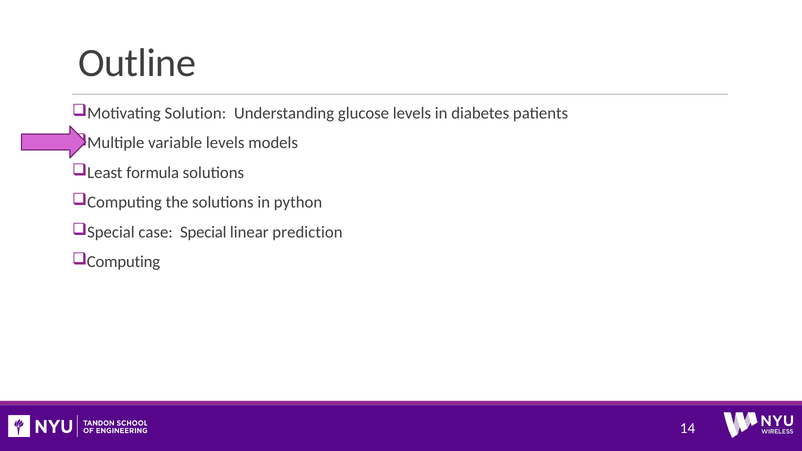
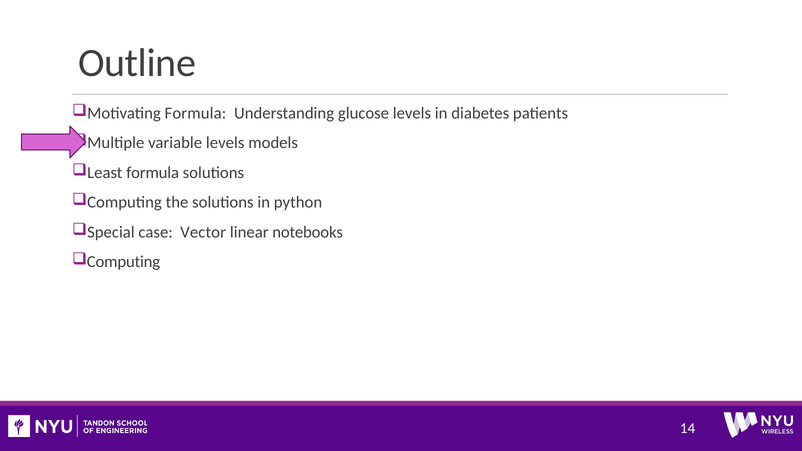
Motivating Solution: Solution -> Formula (195, 113)
case Special: Special -> Vector (203, 232)
prediction: prediction -> notebooks (308, 232)
